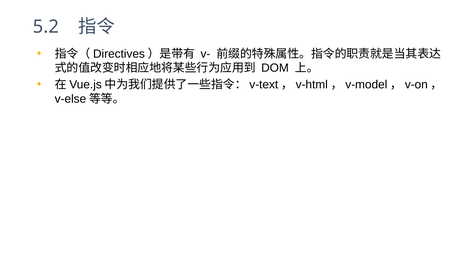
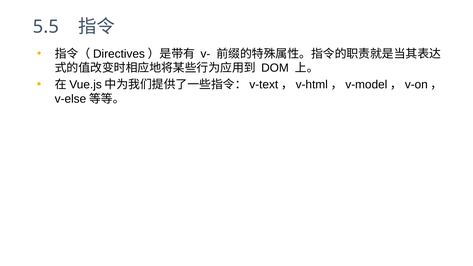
5.2: 5.2 -> 5.5 (46, 27)
